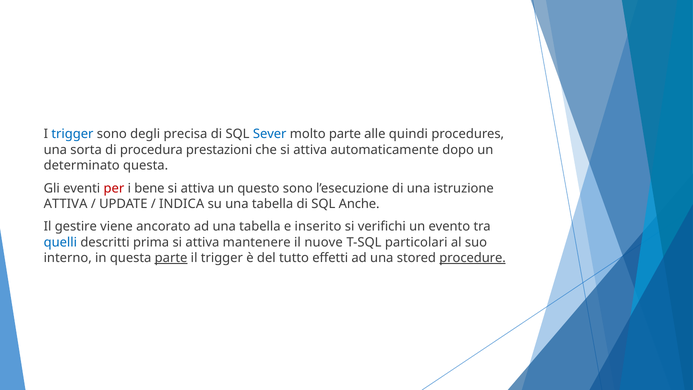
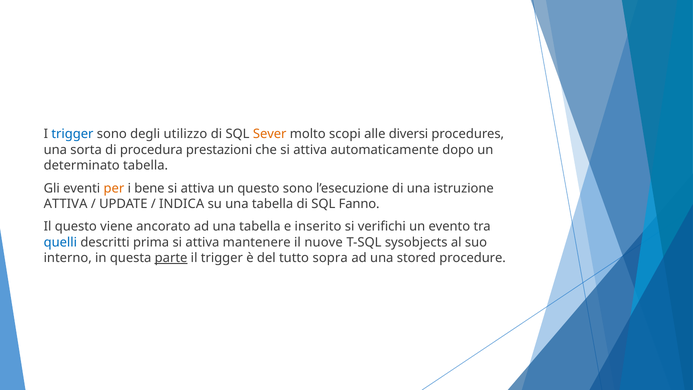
precisa: precisa -> utilizzo (185, 134)
Sever colour: blue -> orange (270, 134)
molto parte: parte -> scopi (345, 134)
quindi: quindi -> diversi (409, 134)
determinato questa: questa -> tabella (146, 165)
per colour: red -> orange (114, 188)
Anche: Anche -> Fanno (359, 204)
Il gestire: gestire -> questo (76, 227)
particolari: particolari -> sysobjects (416, 242)
effetti: effetti -> sopra (330, 258)
procedure underline: present -> none (473, 258)
